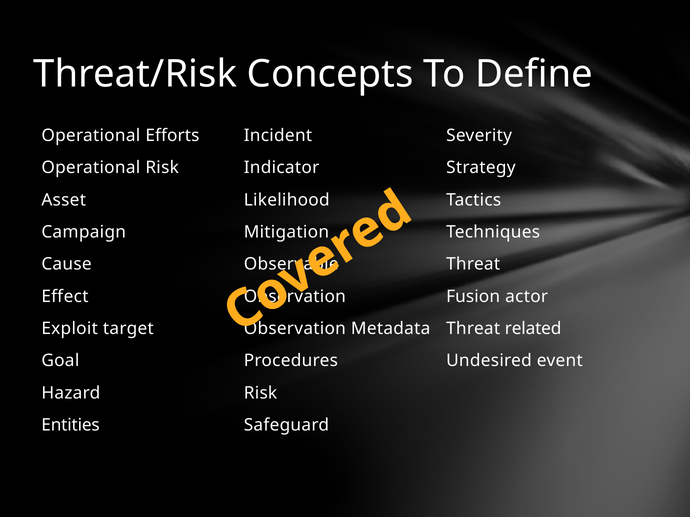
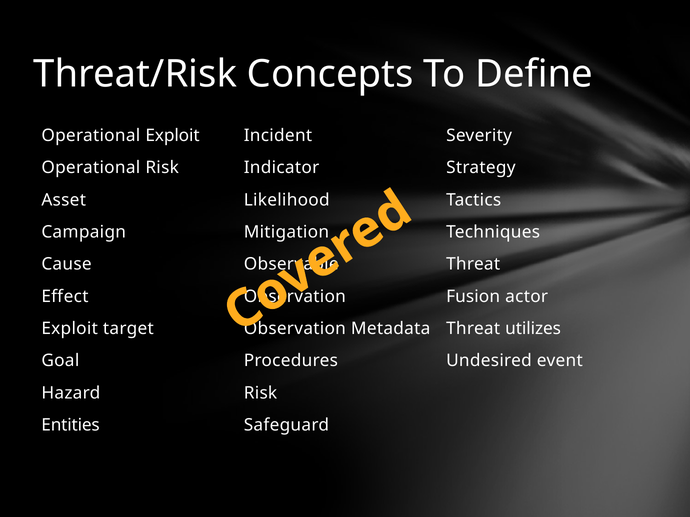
Operational Efforts: Efforts -> Exploit (172, 136)
related: related -> utilizes (533, 329)
